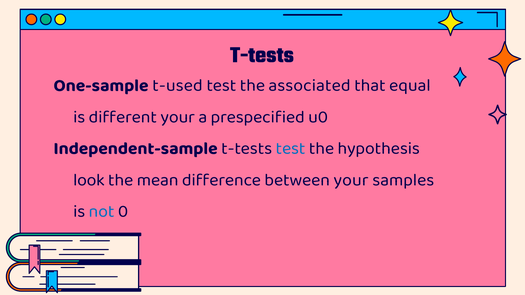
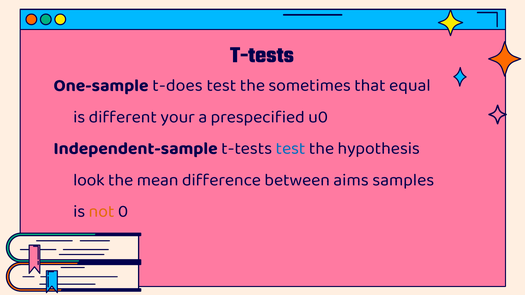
t-used: t-used -> t-does (177, 85)
associated: associated -> sometimes (310, 85)
between your: your -> aims (351, 180)
not colour: blue -> orange (102, 211)
